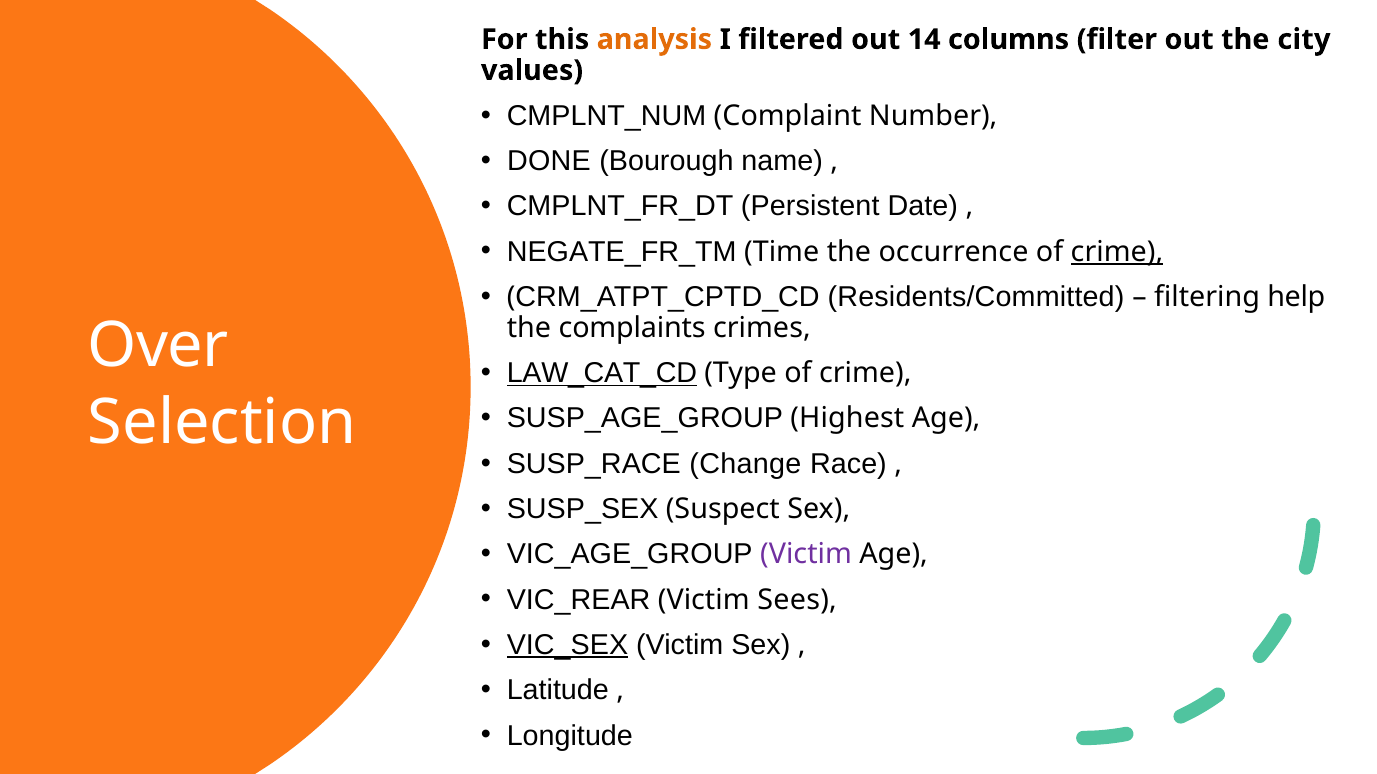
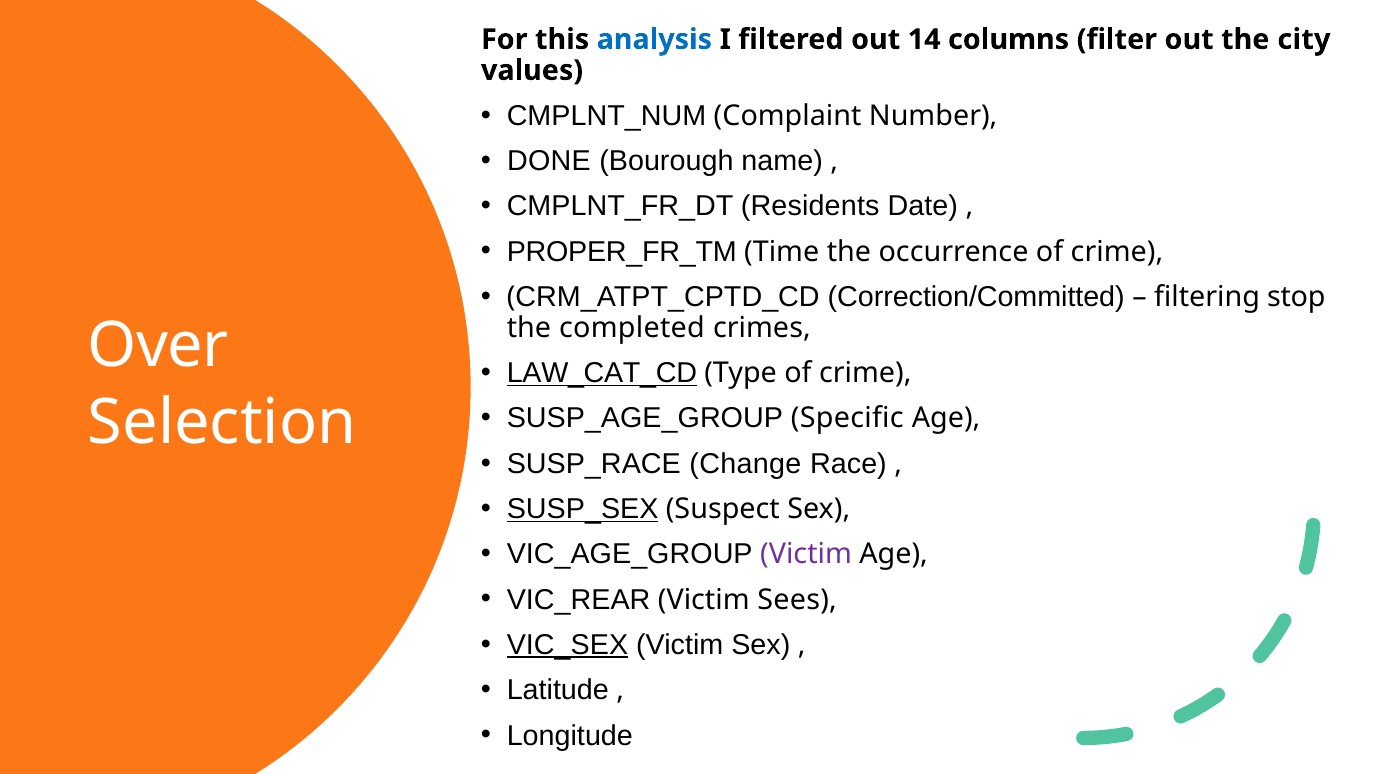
analysis colour: orange -> blue (654, 39)
Persistent: Persistent -> Residents (810, 206)
NEGATE_FR_TM: NEGATE_FR_TM -> PROPER_FR_TM (622, 252)
crime underline: present -> none (1117, 252)
Residents/Committed: Residents/Committed -> Correction/Committed (976, 297)
help: help -> stop (1296, 297)
complaints: complaints -> completed (632, 328)
Highest: Highest -> Specific (847, 419)
SUSP_SEX underline: none -> present (583, 509)
